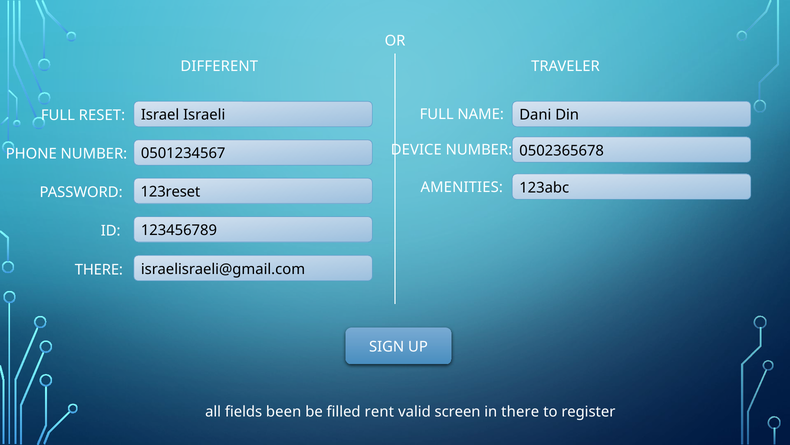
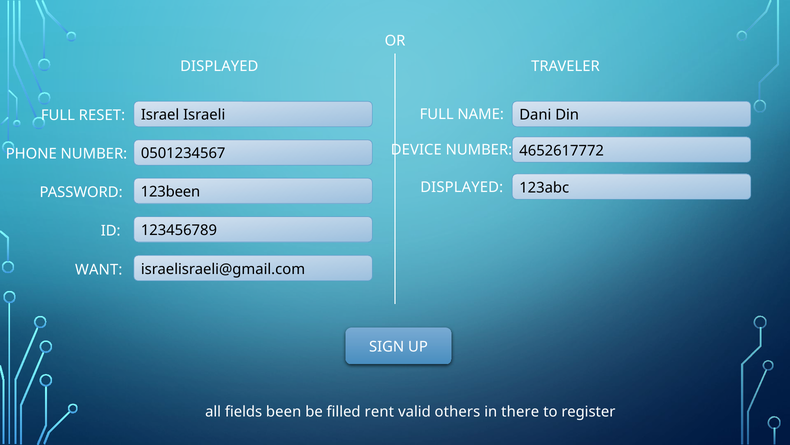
DIFFERENT: DIFFERENT -> DISPLAYED (219, 66)
0502365678: 0502365678 -> 4652617772 (562, 150)
AMENITIES: AMENITIES -> DISPLAYED (462, 187)
123reset: 123reset -> 123been (170, 192)
THERE: THERE -> WANT (99, 269)
screen: screen -> others (457, 412)
